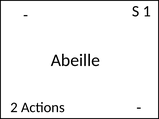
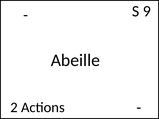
1: 1 -> 9 (147, 11)
